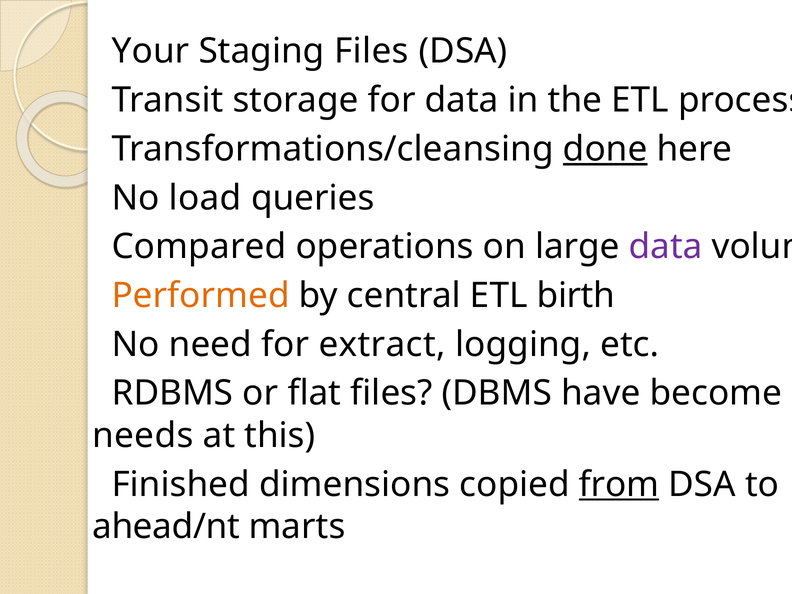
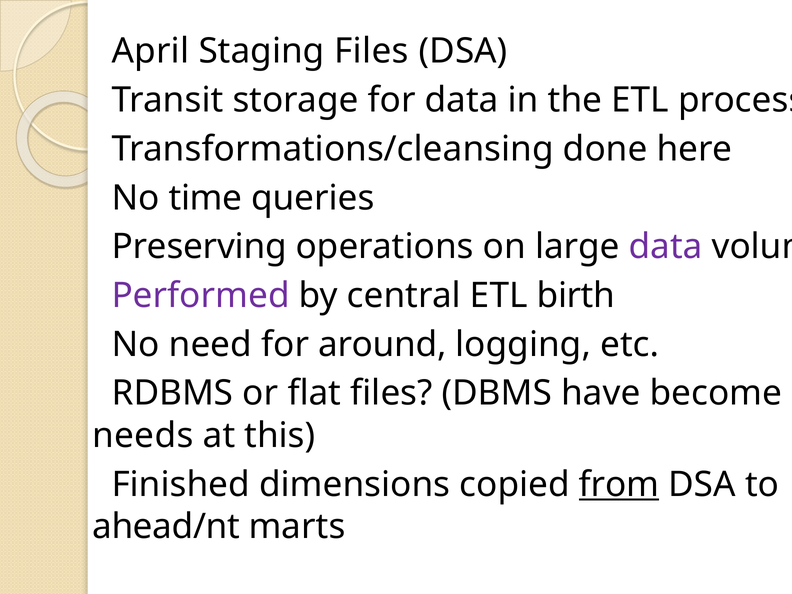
Your: Your -> April (150, 51)
done underline: present -> none (605, 149)
load: load -> time (205, 198)
Compared: Compared -> Preserving (199, 247)
Performed colour: orange -> purple (201, 296)
extract: extract -> around (382, 345)
